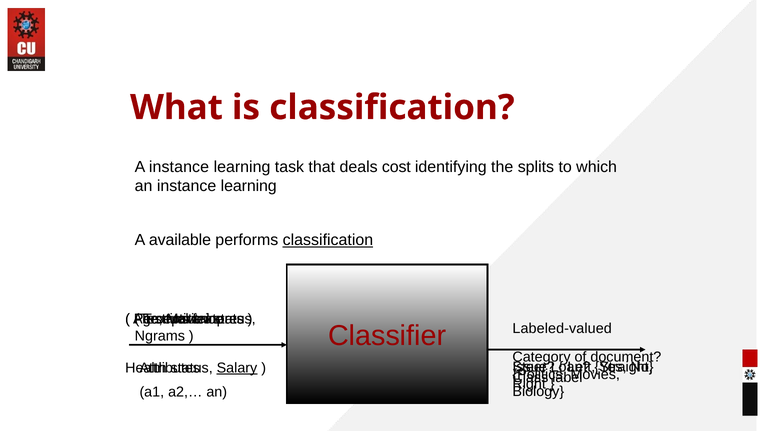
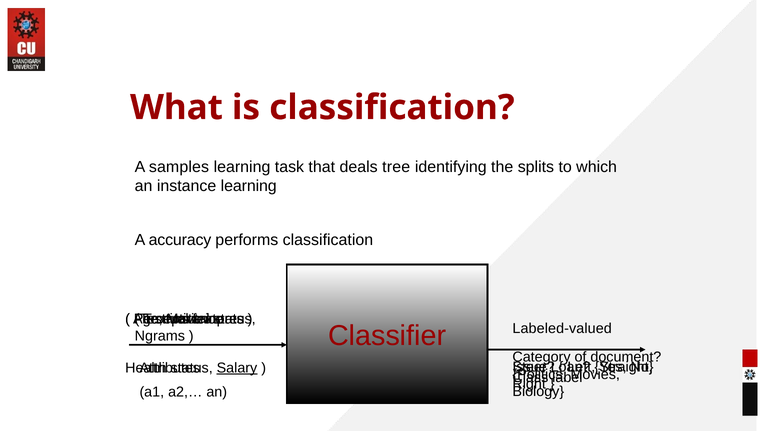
A instance: instance -> samples (179, 166)
cost: cost -> tree (396, 166)
available: available -> accuracy (180, 240)
classification underline: present -> none (328, 240)
